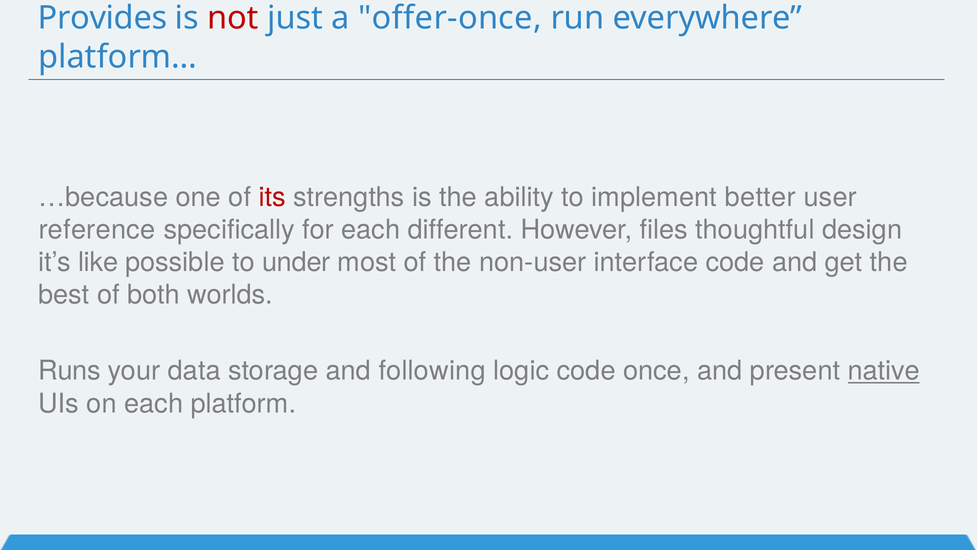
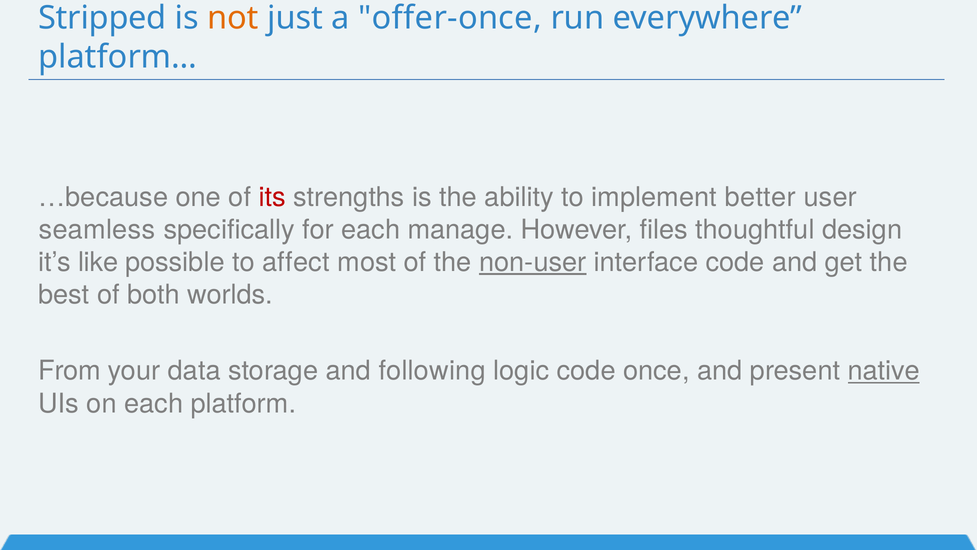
Provides: Provides -> Stripped (102, 18)
not colour: red -> orange (233, 18)
reference: reference -> seamless (97, 230)
different: different -> manage (460, 230)
under: under -> affect (296, 262)
non-user underline: none -> present (533, 262)
Runs: Runs -> From (69, 371)
